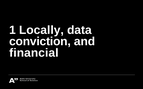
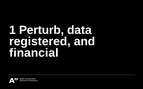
Locally: Locally -> Perturb (42, 30)
conviction: conviction -> registered (40, 42)
